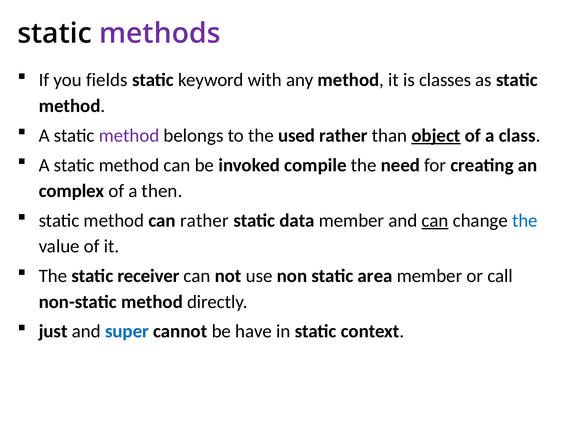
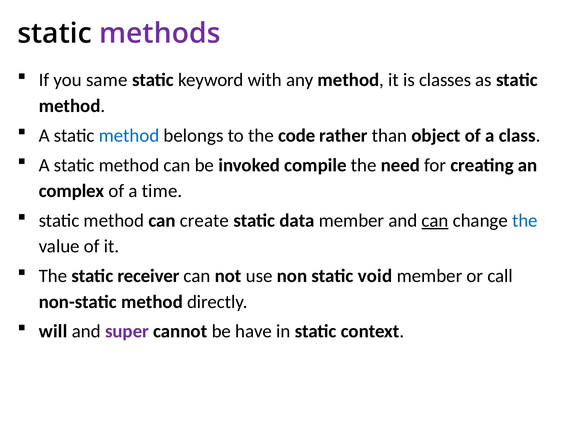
fields: fields -> same (107, 80)
method colour: purple -> blue (129, 136)
used: used -> code (297, 136)
object underline: present -> none (436, 136)
then: then -> time (162, 191)
can rather: rather -> create (204, 221)
area: area -> void (375, 276)
just: just -> will (53, 332)
super colour: blue -> purple (127, 332)
